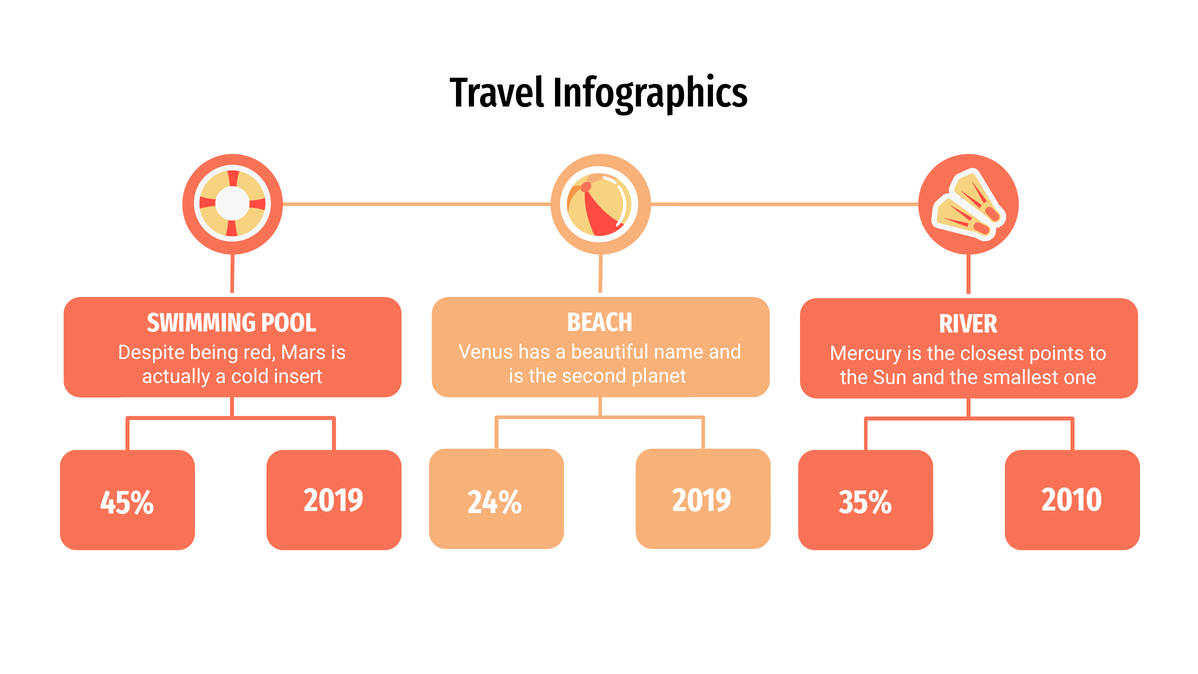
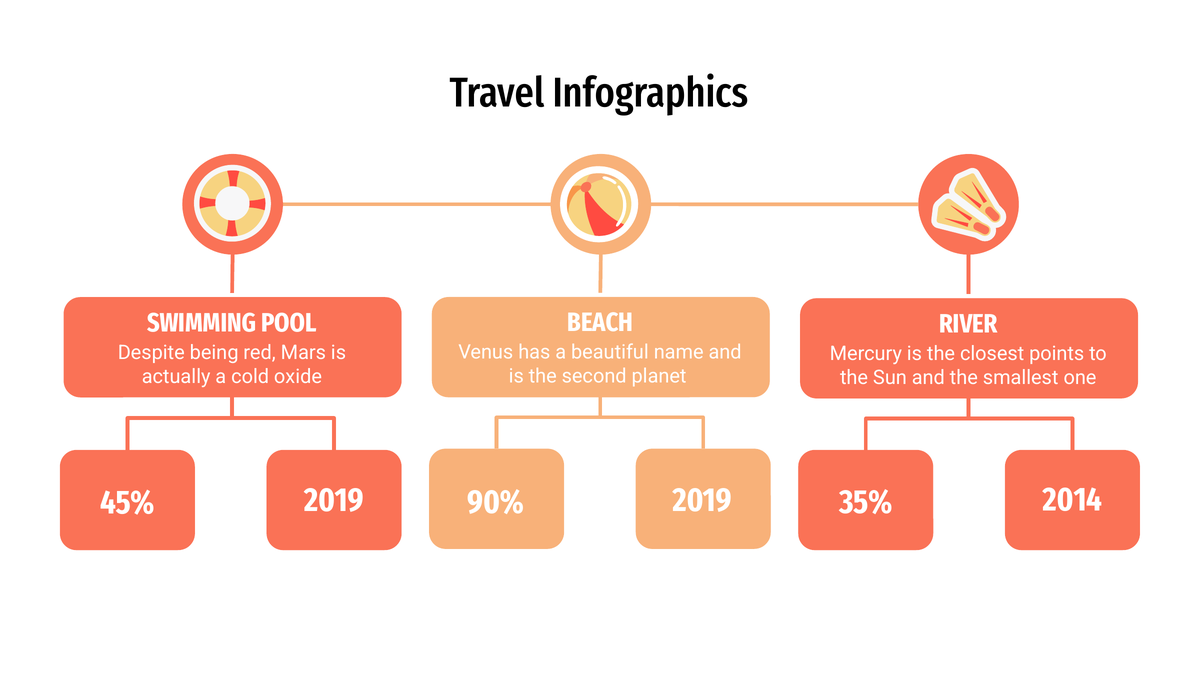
insert: insert -> oxide (298, 376)
24%: 24% -> 90% (496, 502)
2010: 2010 -> 2014 (1072, 500)
